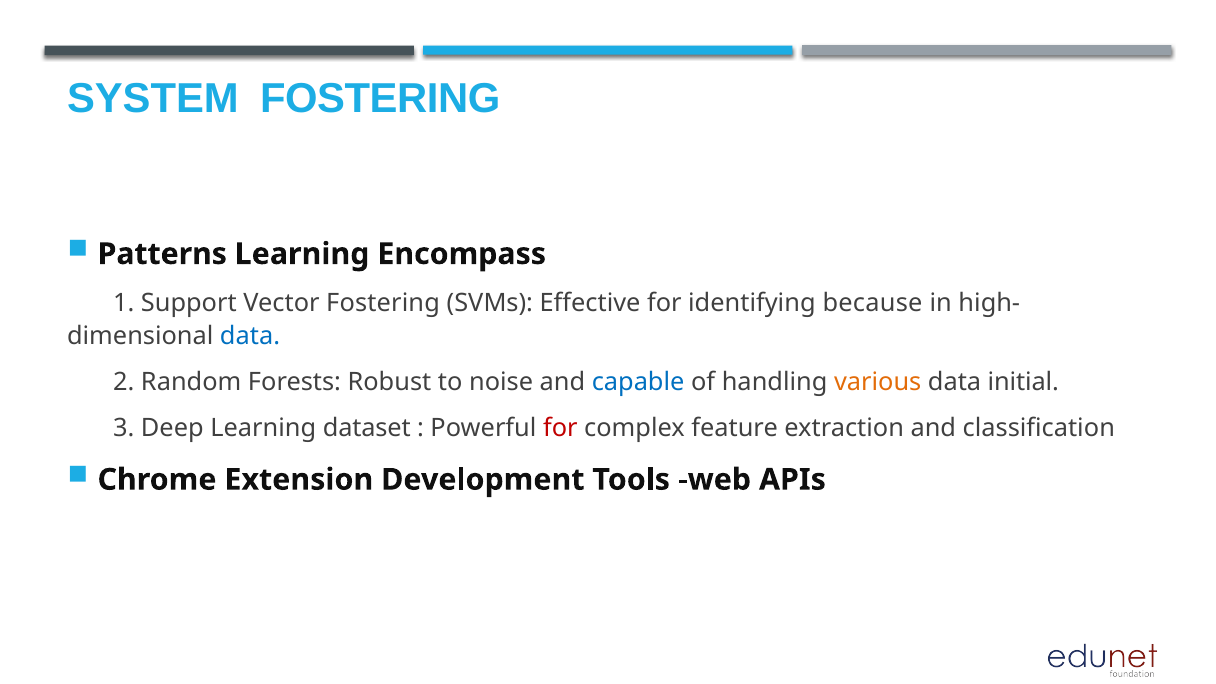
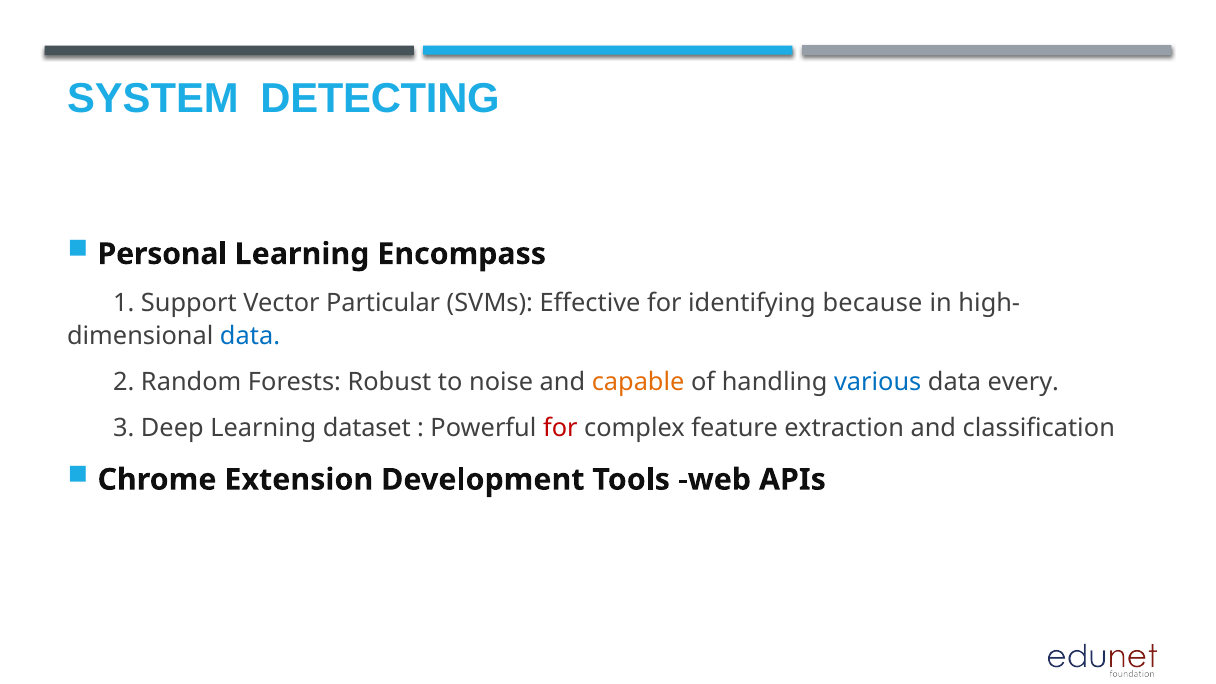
SYSTEM FOSTERING: FOSTERING -> DETECTING (380, 99)
Patterns: Patterns -> Personal (162, 254)
Vector Fostering: Fostering -> Particular (383, 303)
capable colour: blue -> orange (638, 382)
various colour: orange -> blue (878, 382)
initial: initial -> every (1023, 382)
